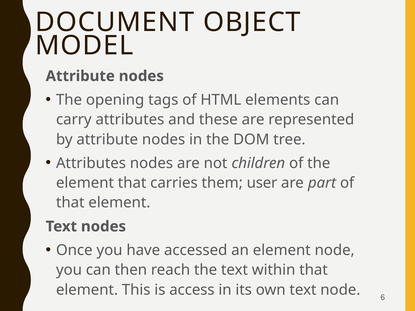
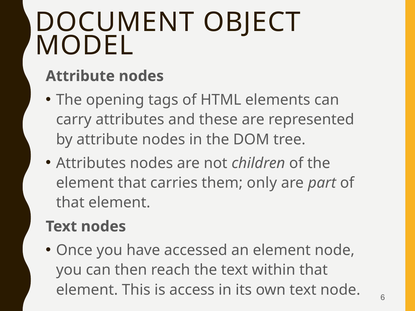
user: user -> only (262, 183)
